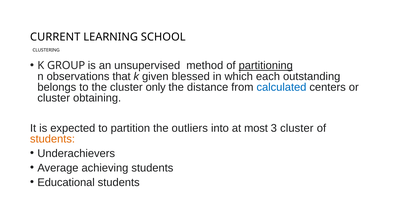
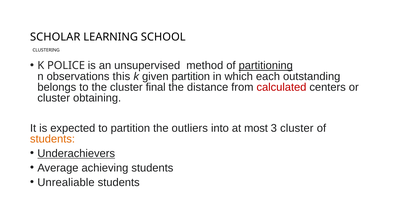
CURRENT: CURRENT -> SCHOLAR (55, 37)
GROUP: GROUP -> POLICE (66, 65)
that: that -> this (121, 76)
given blessed: blessed -> partition (191, 76)
only: only -> final (156, 87)
calculated colour: blue -> red (281, 87)
Underachievers underline: none -> present (76, 153)
Educational: Educational -> Unrealiable (66, 182)
